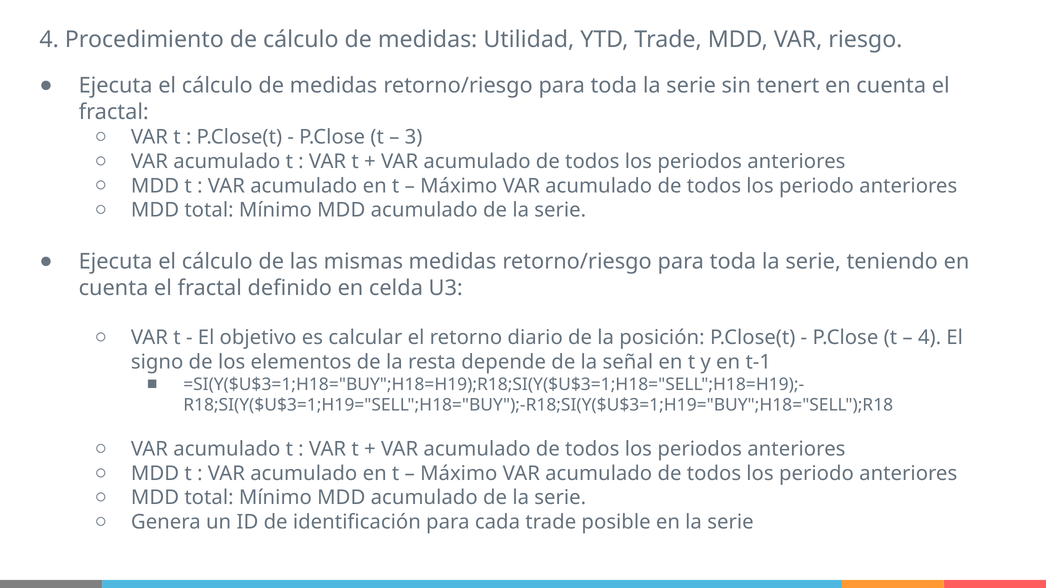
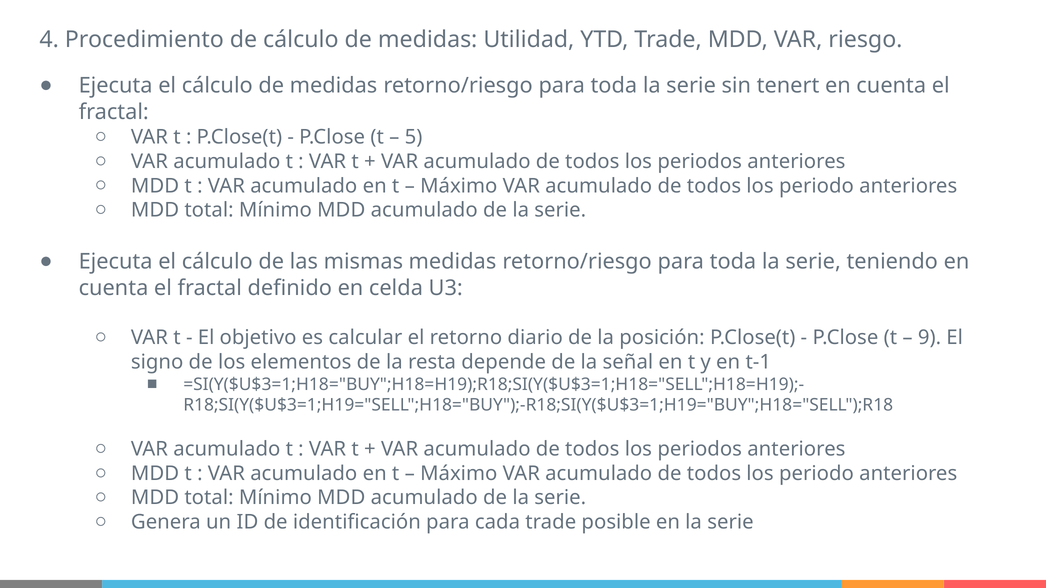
3: 3 -> 5 (414, 137)
4: 4 -> 9 (930, 338)
